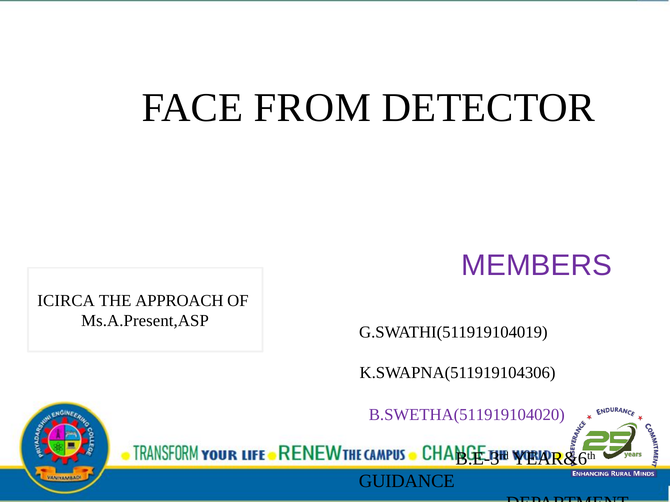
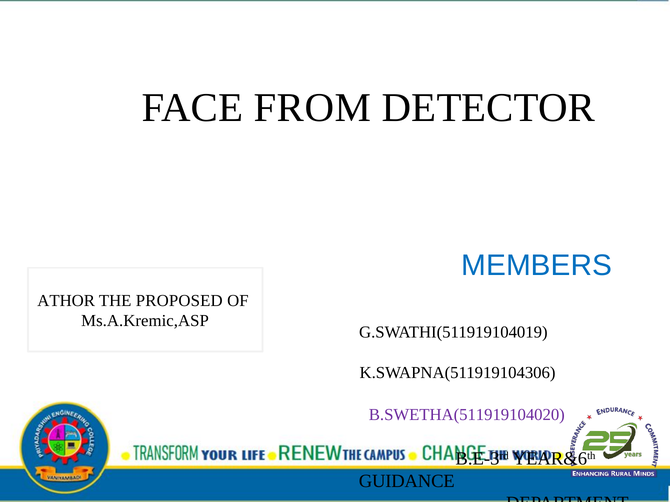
MEMBERS colour: purple -> blue (537, 266)
ICIRCA: ICIRCA -> ATHOR (66, 301)
APPROACH: APPROACH -> PROPOSED (179, 301)
Ms.A.Present,ASP: Ms.A.Present,ASP -> Ms.A.Kremic,ASP (145, 321)
